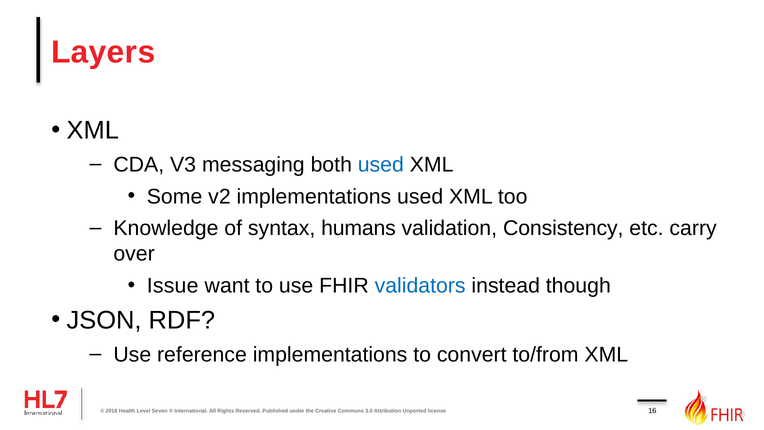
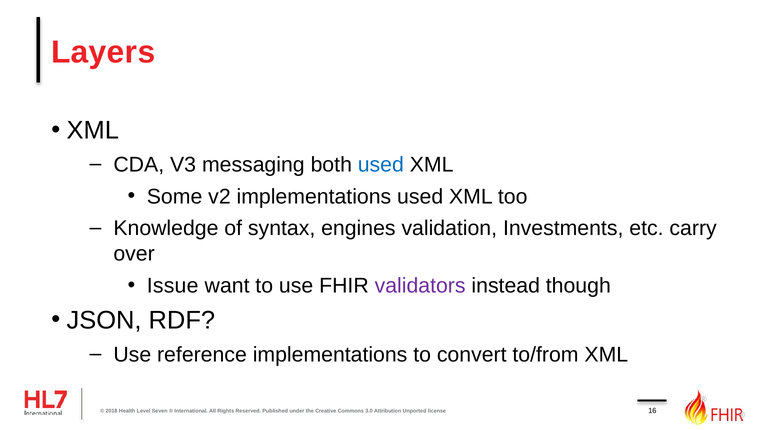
humans: humans -> engines (358, 228)
Consistency: Consistency -> Investments (563, 228)
validators colour: blue -> purple (420, 286)
